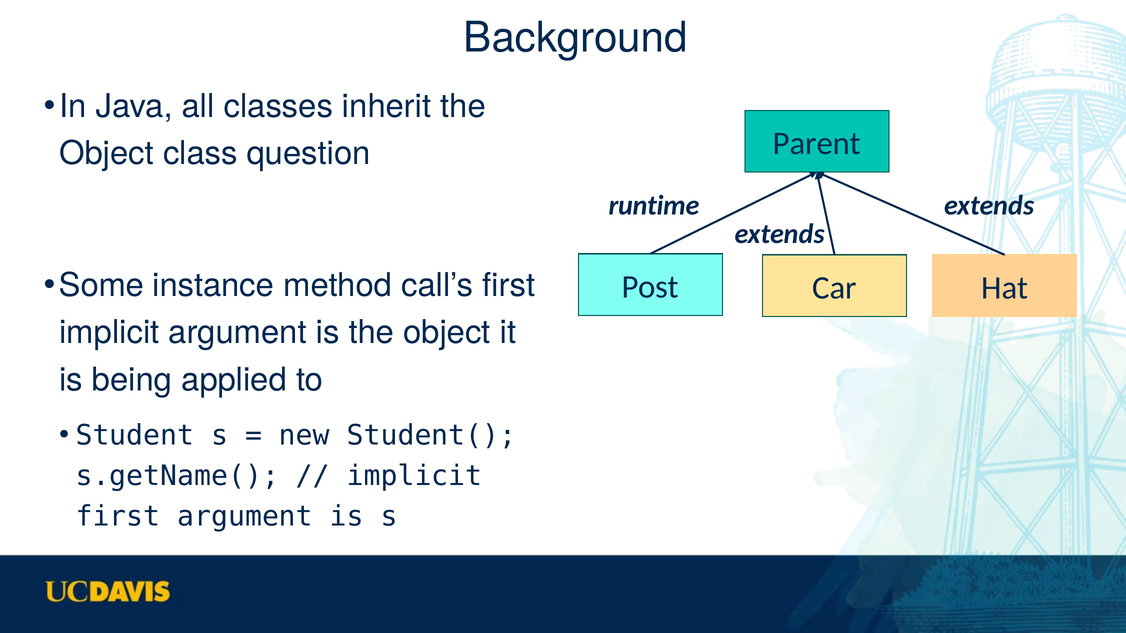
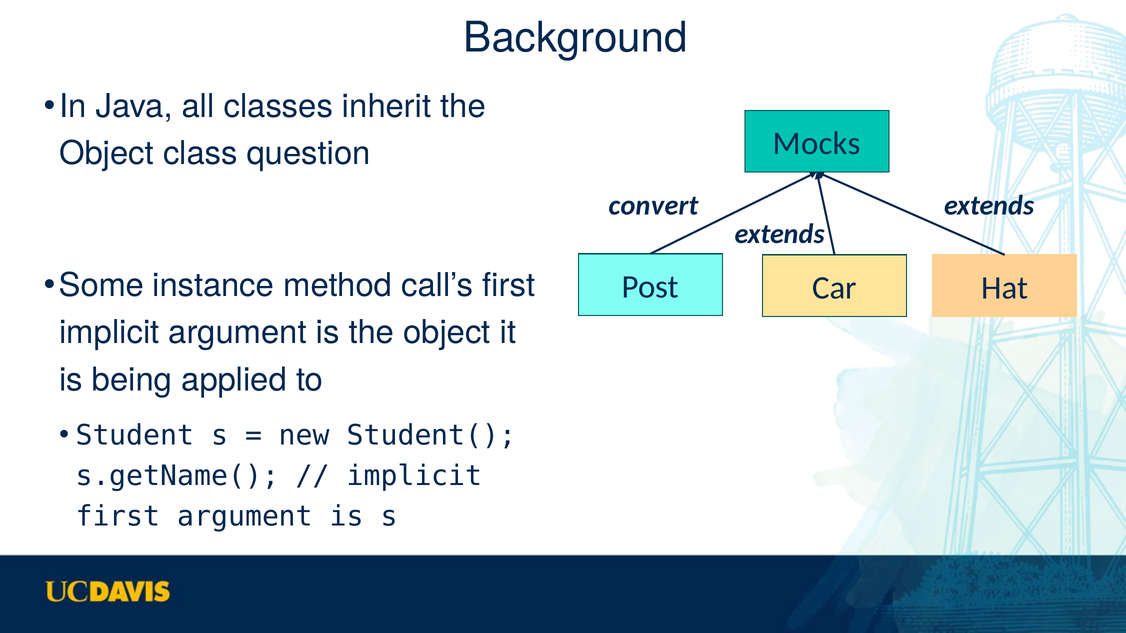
Parent: Parent -> Mocks (817, 144)
runtime: runtime -> convert (654, 206)
